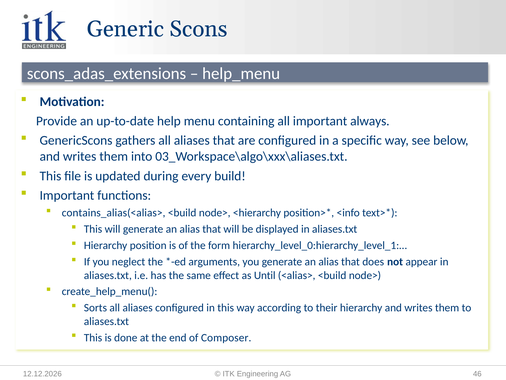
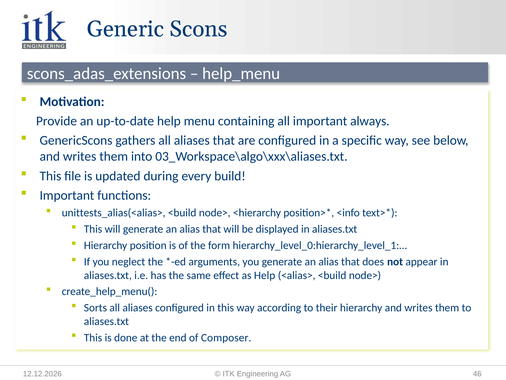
contains_alias(<alias>: contains_alias(<alias> -> unittests_alias(<alias> (114, 213)
as Until: Until -> Help (265, 275)
